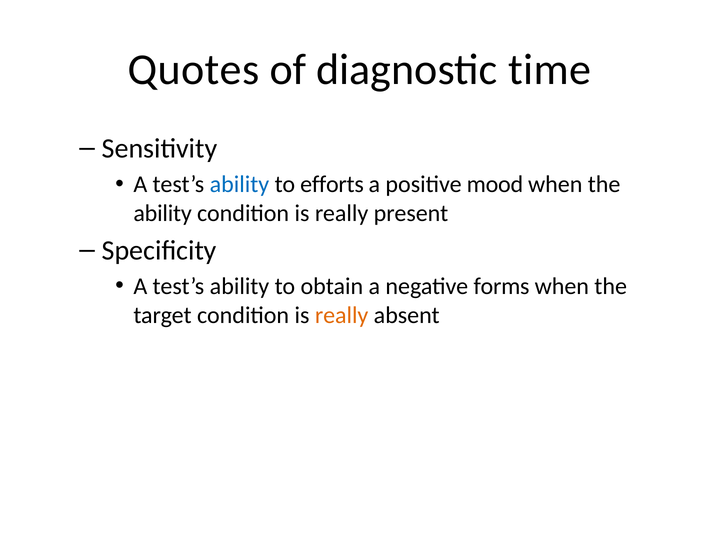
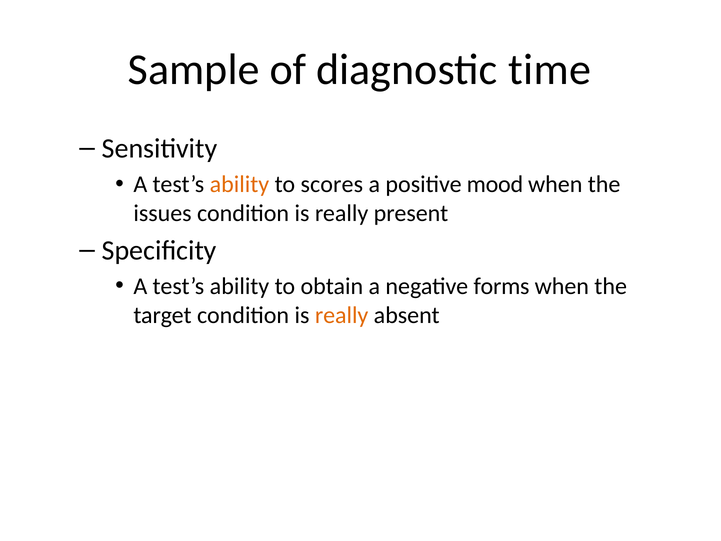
Quotes: Quotes -> Sample (194, 70)
ability colour: blue -> orange (239, 184)
efforts: efforts -> scores (332, 184)
ability: ability -> issues (163, 213)
